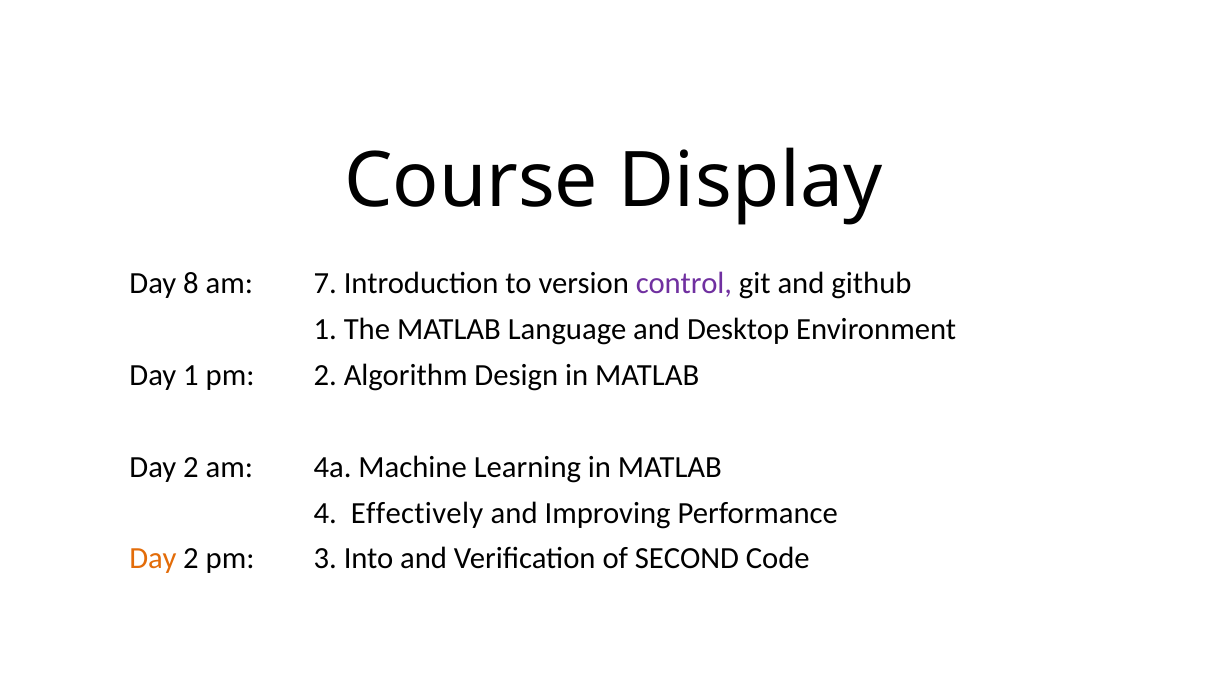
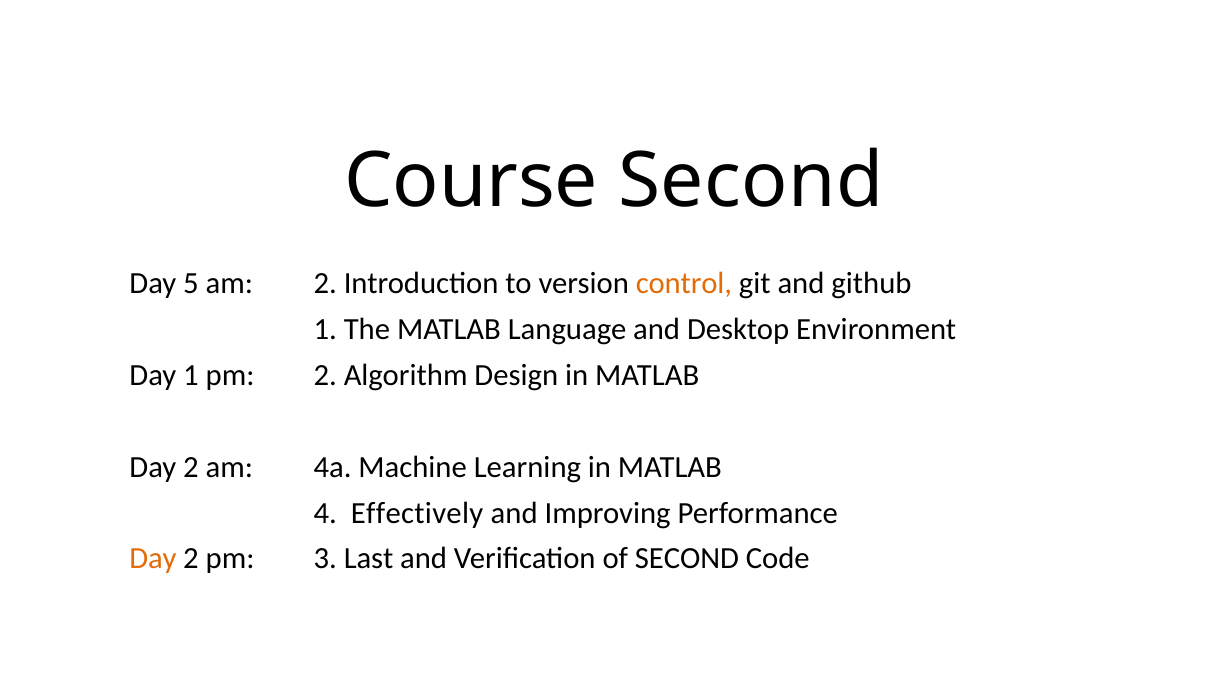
Course Display: Display -> Second (751, 182)
8: 8 -> 5 (191, 283)
am 7: 7 -> 2 (325, 283)
control colour: purple -> orange (684, 283)
Into: Into -> Last (369, 559)
